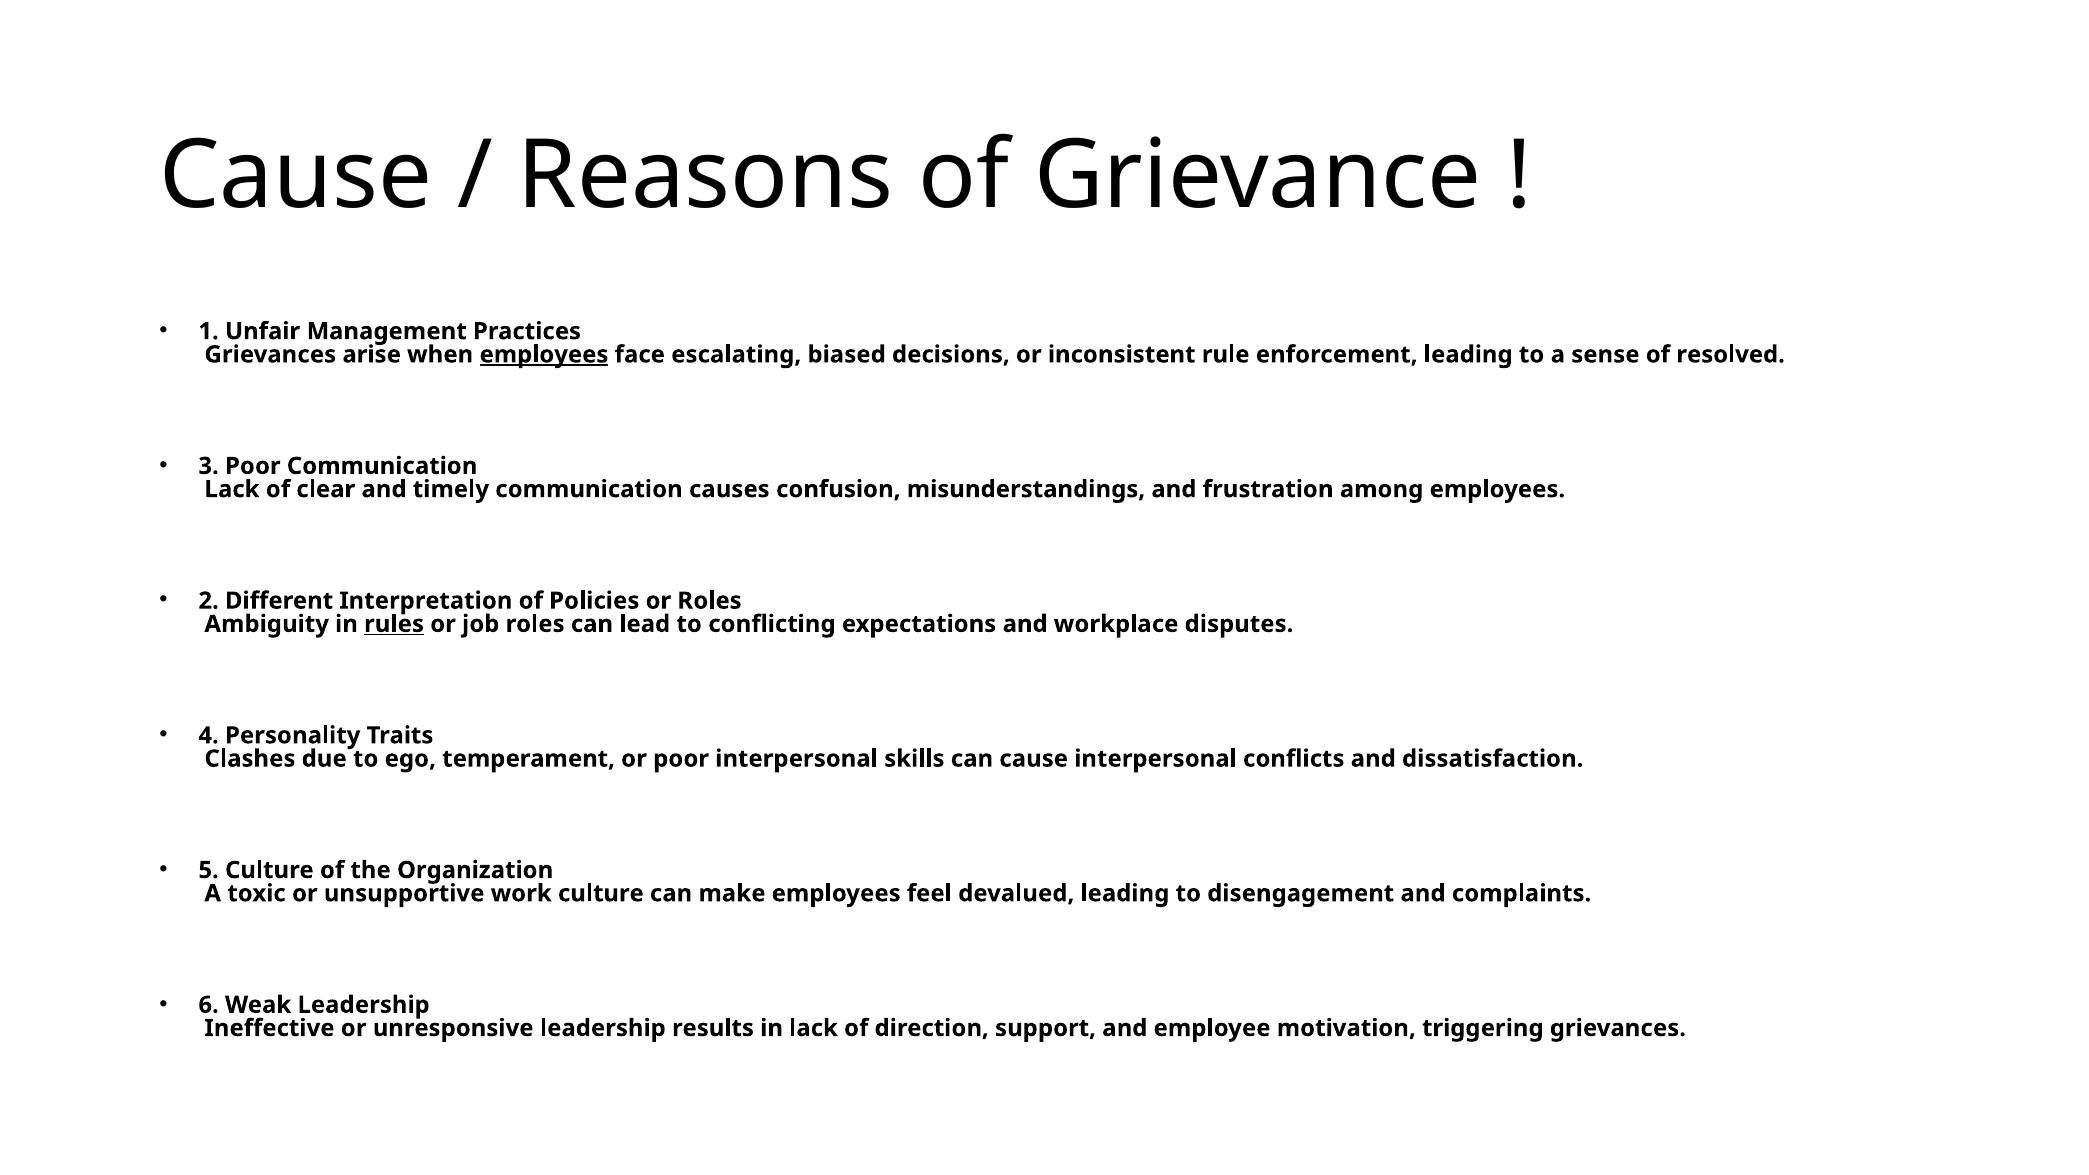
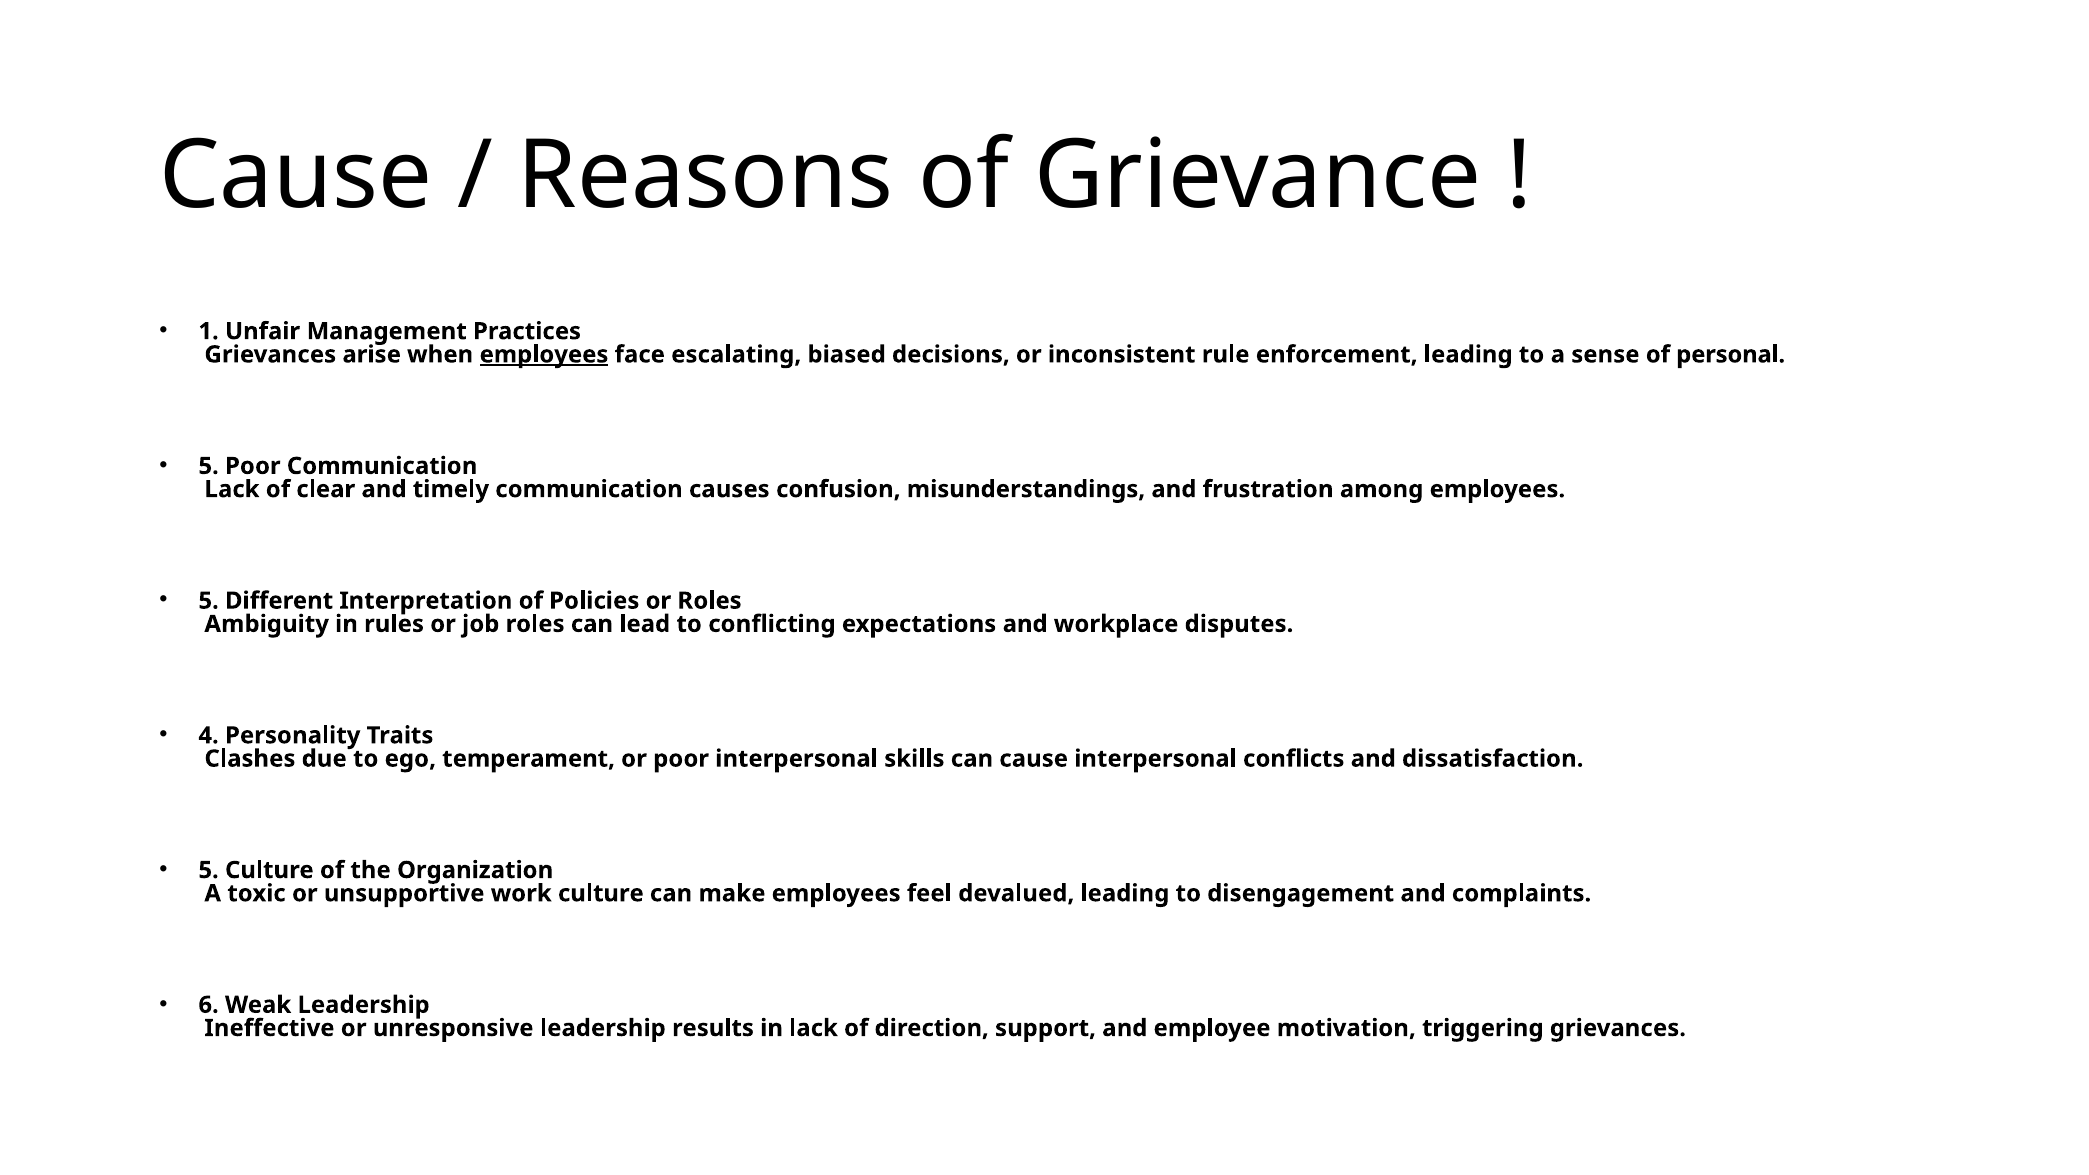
resolved: resolved -> personal (1731, 355)
3: 3 -> 5 (209, 466)
2: 2 -> 5 (209, 601)
rules underline: present -> none (394, 624)
